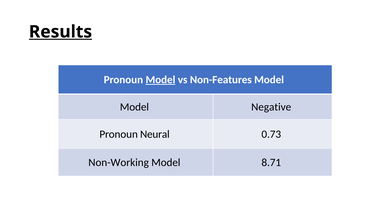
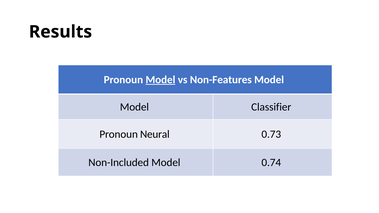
Results underline: present -> none (60, 32)
Negative: Negative -> Classifier (271, 107)
Non-Working: Non-Working -> Non-Included (119, 163)
8.71: 8.71 -> 0.74 (271, 163)
